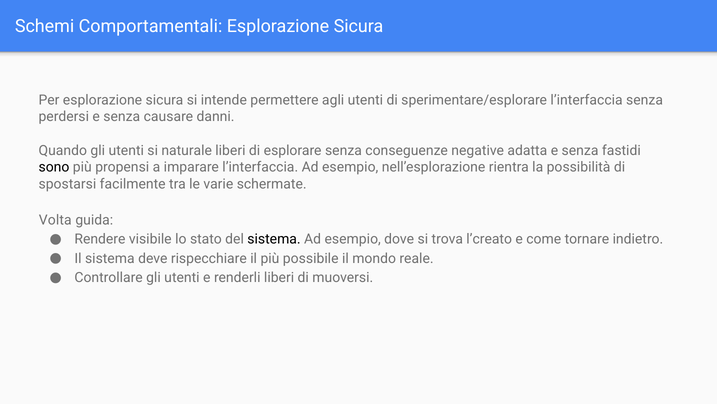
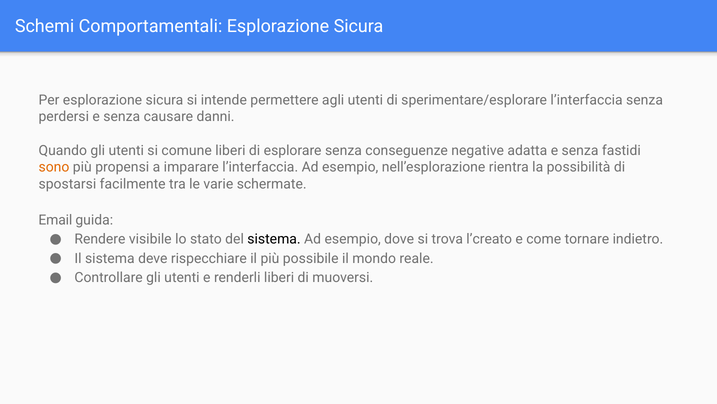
naturale: naturale -> comune (187, 150)
sono colour: black -> orange (54, 167)
Volta: Volta -> Email (55, 220)
